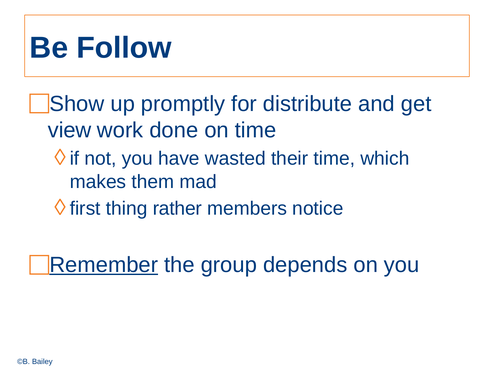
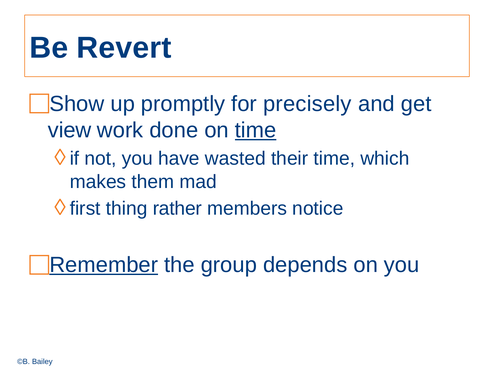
Follow: Follow -> Revert (124, 48)
distribute: distribute -> precisely (307, 104)
time underline: none -> present (256, 130)
